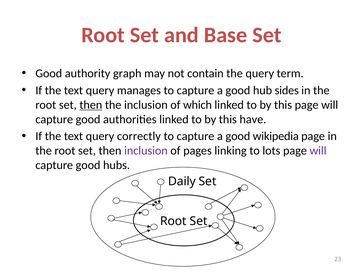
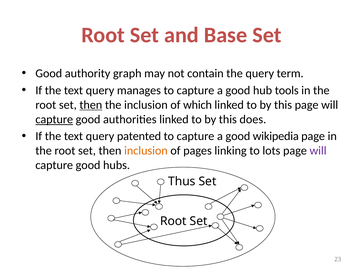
sides: sides -> tools (287, 90)
capture underline: none -> present (54, 119)
have: have -> does (253, 119)
correctly: correctly -> patented (139, 136)
inclusion colour: purple -> orange (146, 151)
Daily: Daily -> Thus (182, 181)
